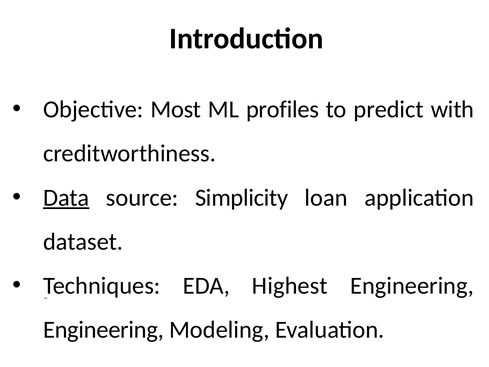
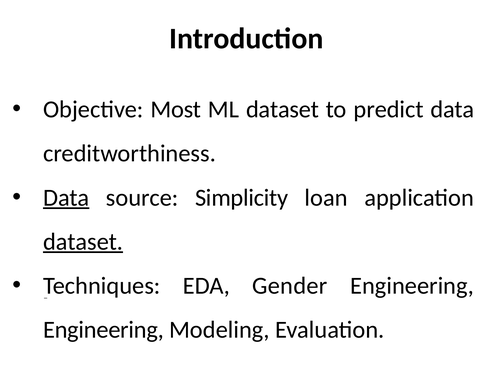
ML profiles: profiles -> dataset (282, 109)
predict with: with -> data (452, 109)
dataset underline: none -> present (83, 241)
Highest: Highest -> Gender (290, 286)
